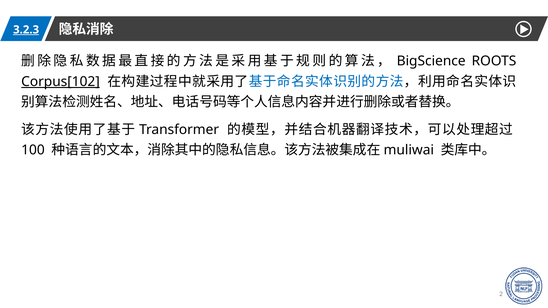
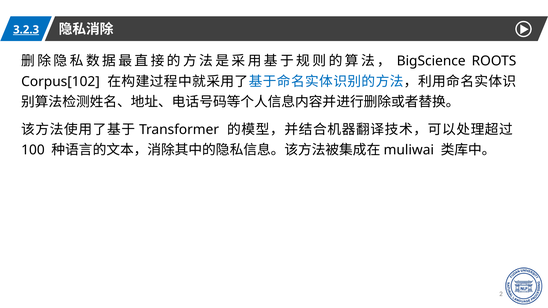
Corpus[102 underline: present -> none (61, 82)
